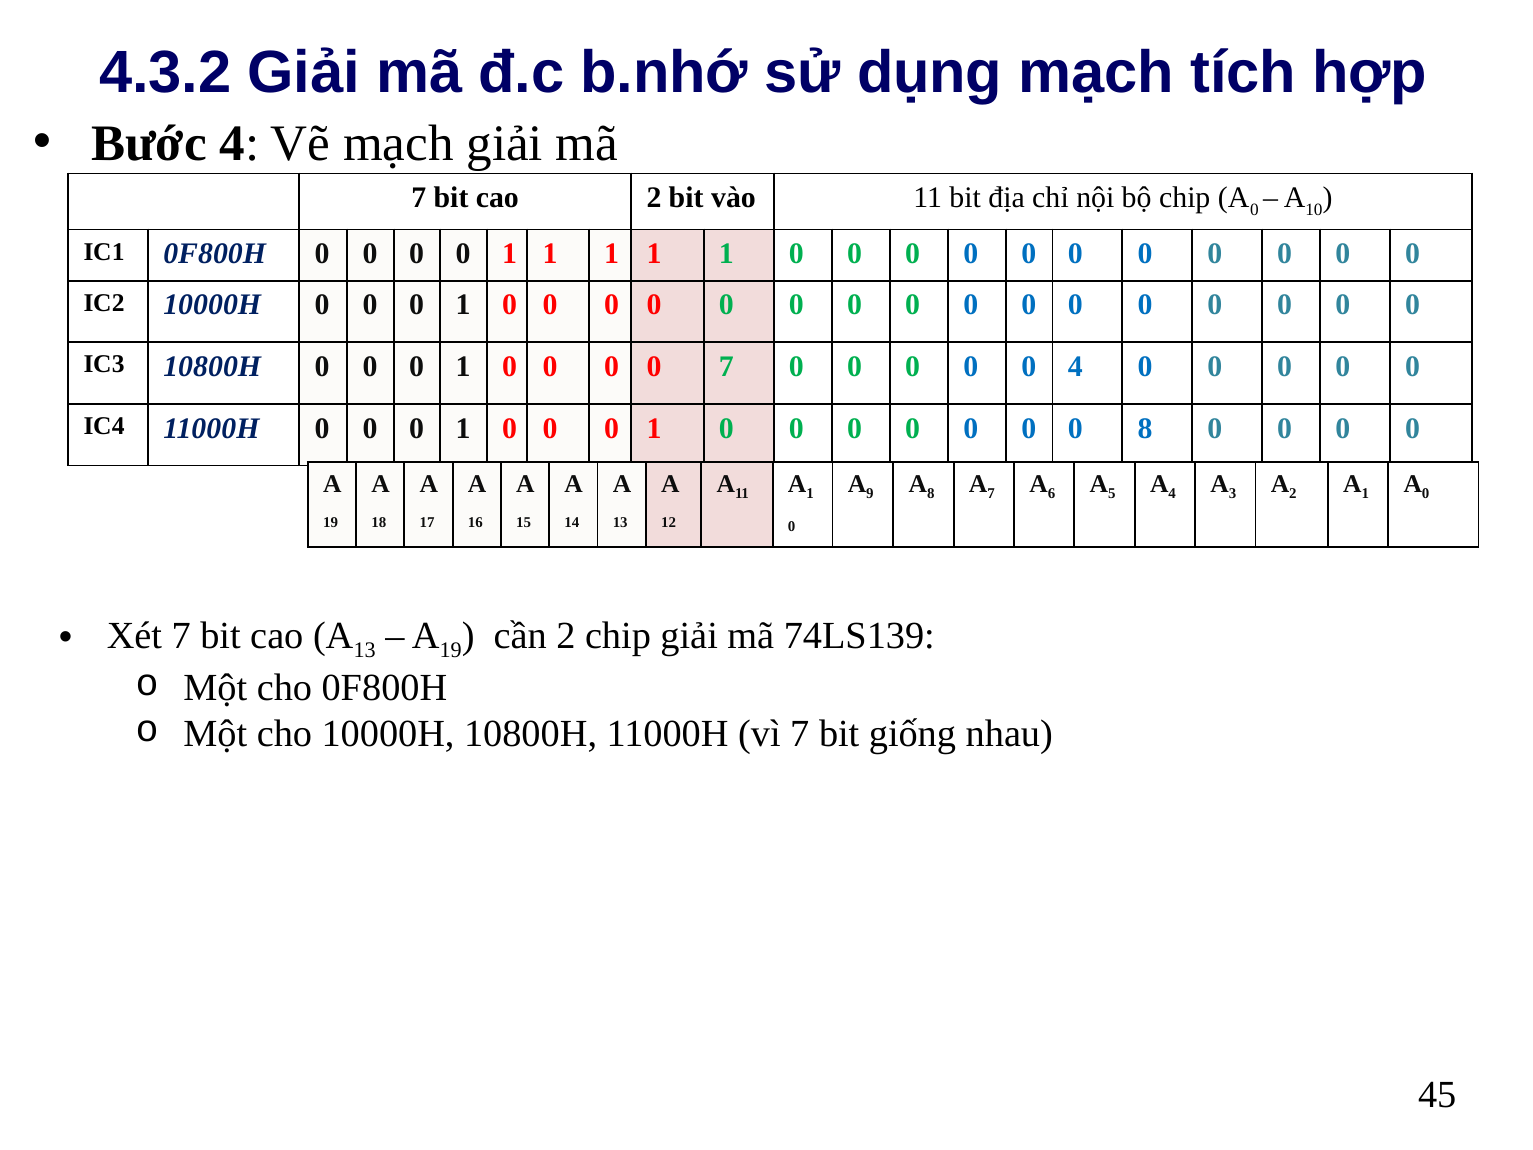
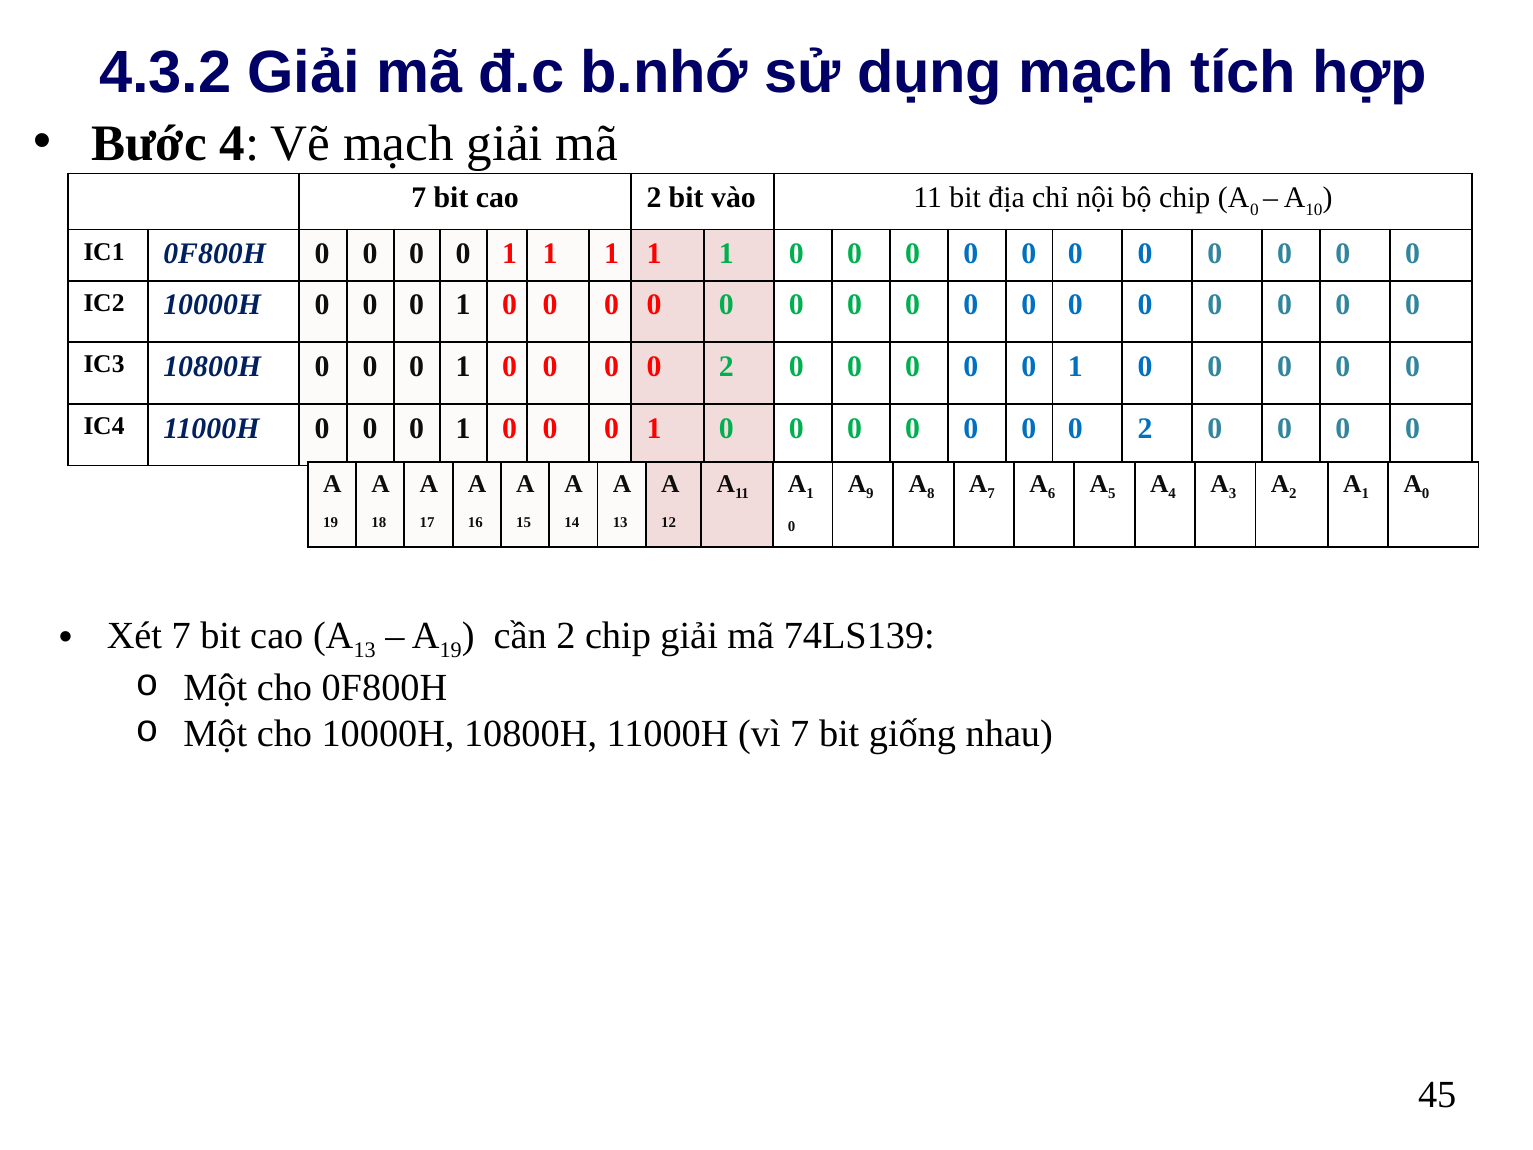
7: 7 -> 2 (726, 367)
4: 4 -> 1 (1075, 367)
8: 8 -> 2 (1145, 428)
